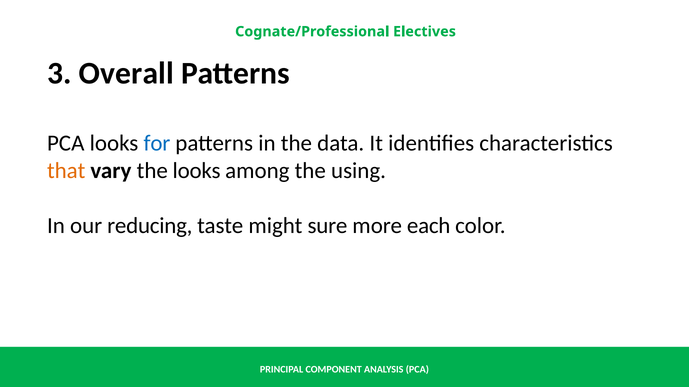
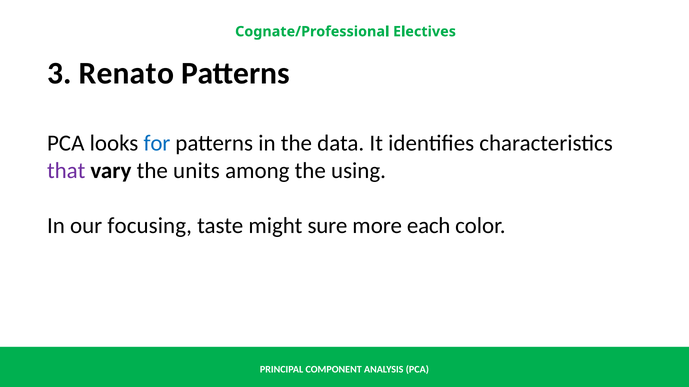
Overall: Overall -> Renato (126, 74)
that colour: orange -> purple (66, 171)
the looks: looks -> units (196, 171)
reducing: reducing -> focusing (150, 226)
